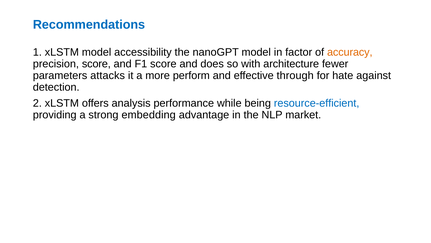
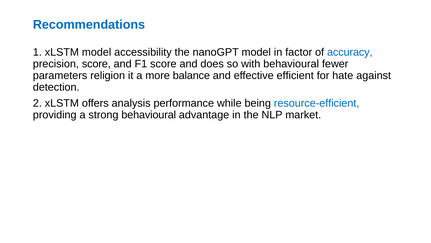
accuracy colour: orange -> blue (350, 52)
with architecture: architecture -> behavioural (291, 64)
attacks: attacks -> religion (108, 75)
perform: perform -> balance (191, 75)
through: through -> efficient (295, 75)
strong embedding: embedding -> behavioural (149, 115)
